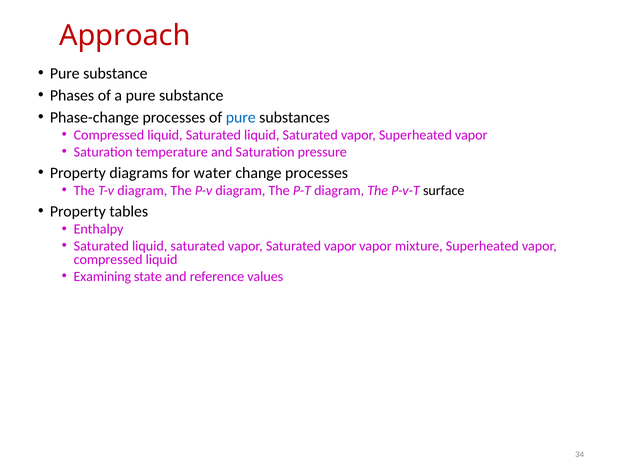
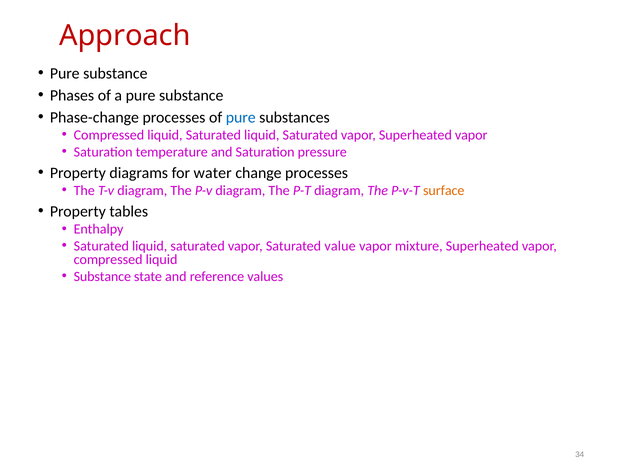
surface colour: black -> orange (444, 190)
vapor Saturated vapor: vapor -> value (340, 246)
Examining: Examining -> Substance (102, 276)
